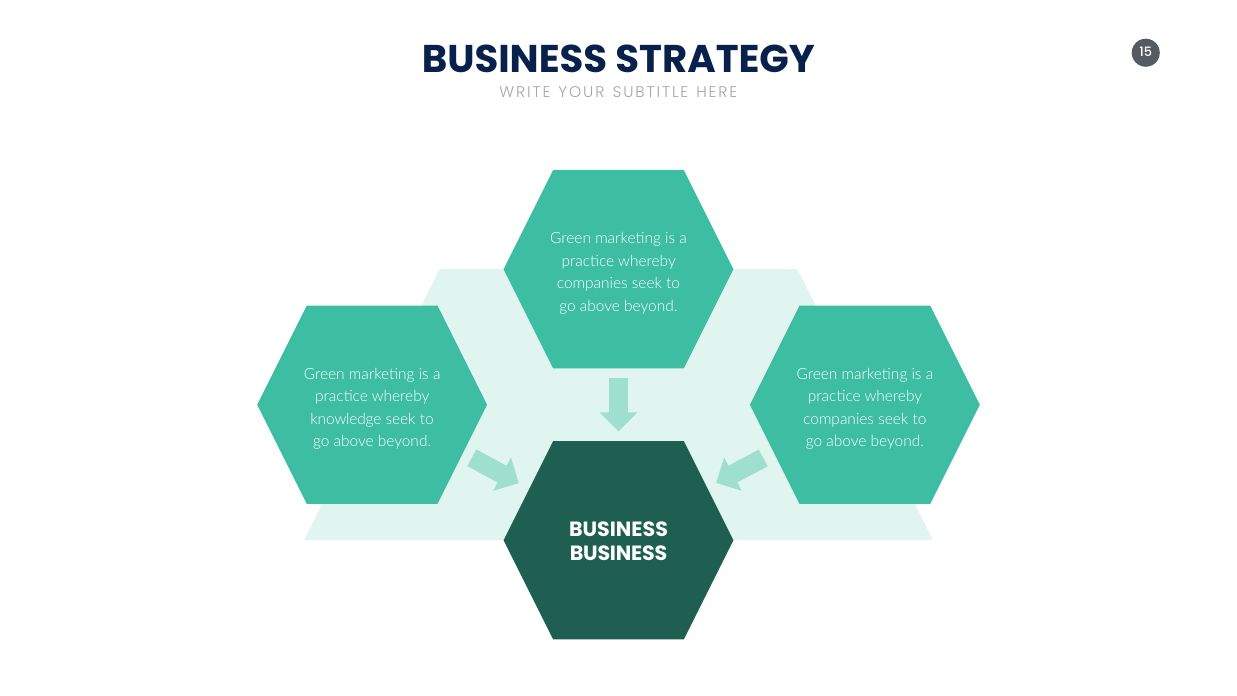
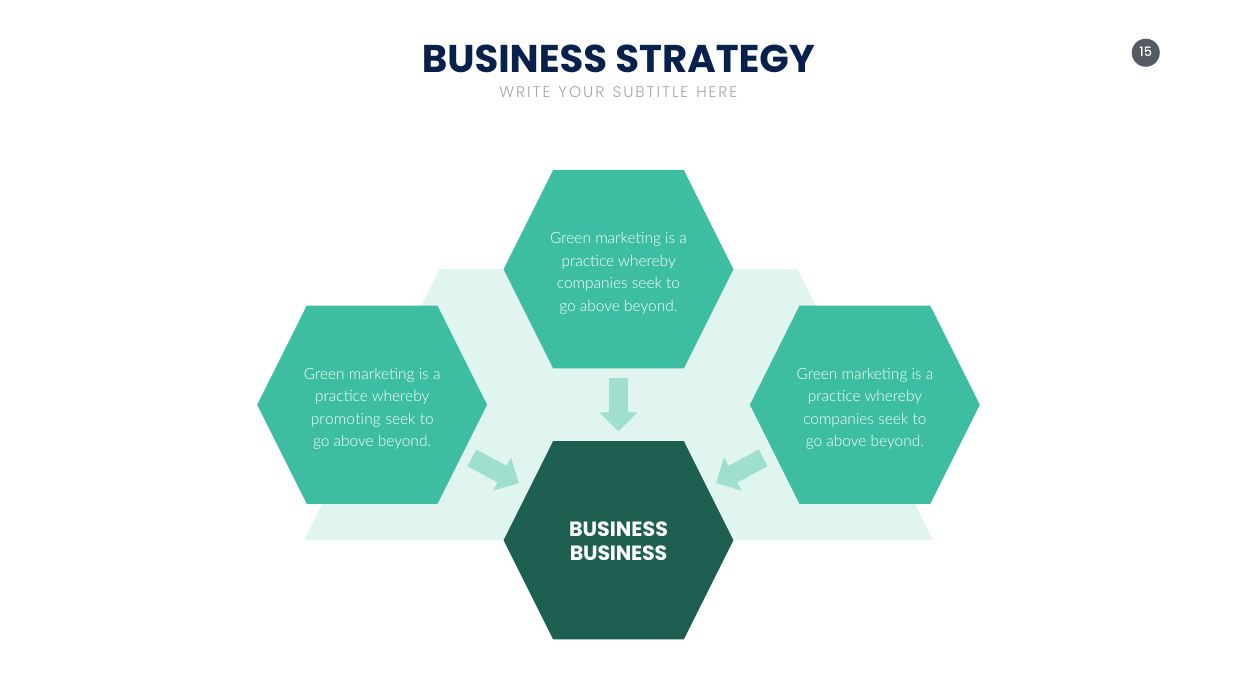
knowledge: knowledge -> promoting (346, 419)
